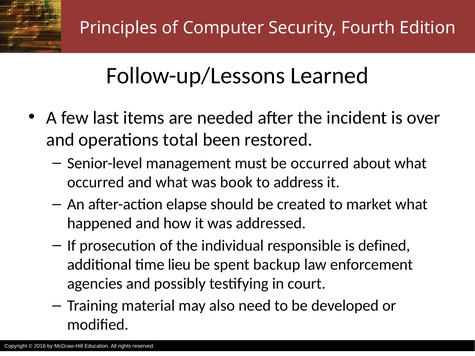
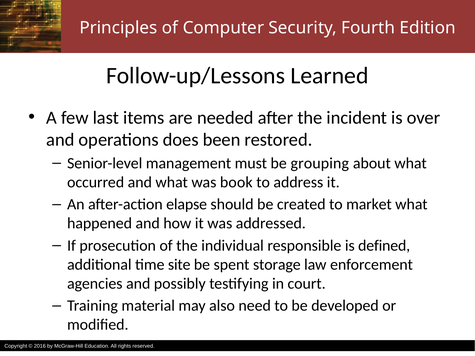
total: total -> does (181, 140)
be occurred: occurred -> grouping (320, 163)
lieu: lieu -> site (179, 265)
backup: backup -> storage (277, 265)
